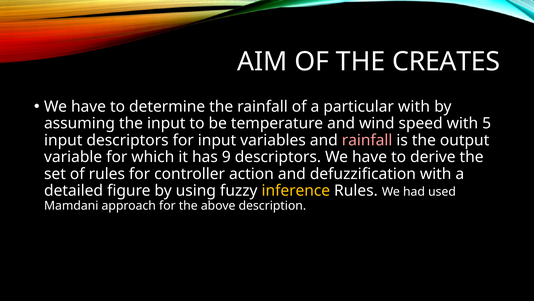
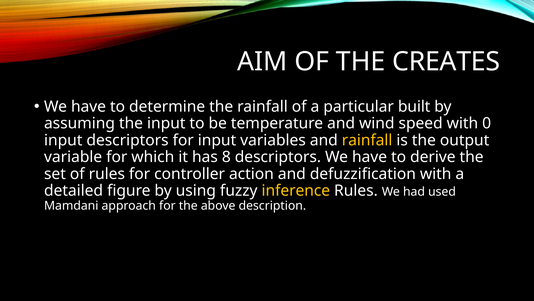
particular with: with -> built (414, 106)
5: 5 -> 0 (487, 123)
rainfall colour: pink -> yellow (367, 140)
9: 9 -> 8 (226, 157)
